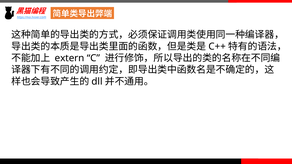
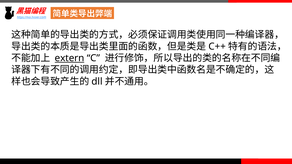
extern underline: none -> present (70, 58)
